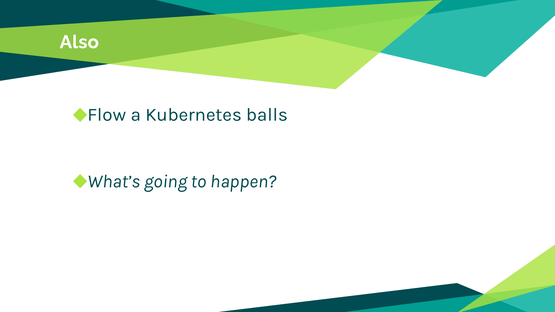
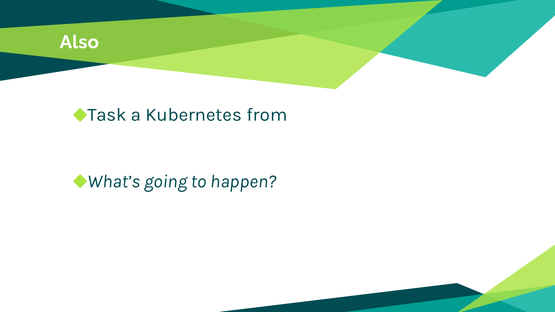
Flow: Flow -> Task (107, 115)
balls: balls -> from (267, 115)
